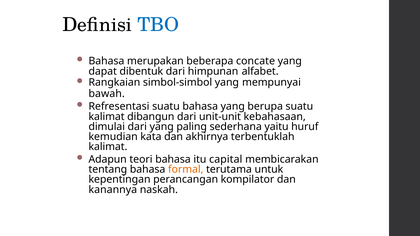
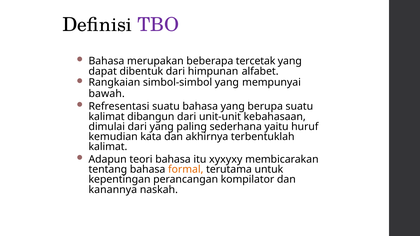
TBO colour: blue -> purple (158, 25)
concate: concate -> tercetak (256, 61)
capital: capital -> xyxyxy (226, 160)
